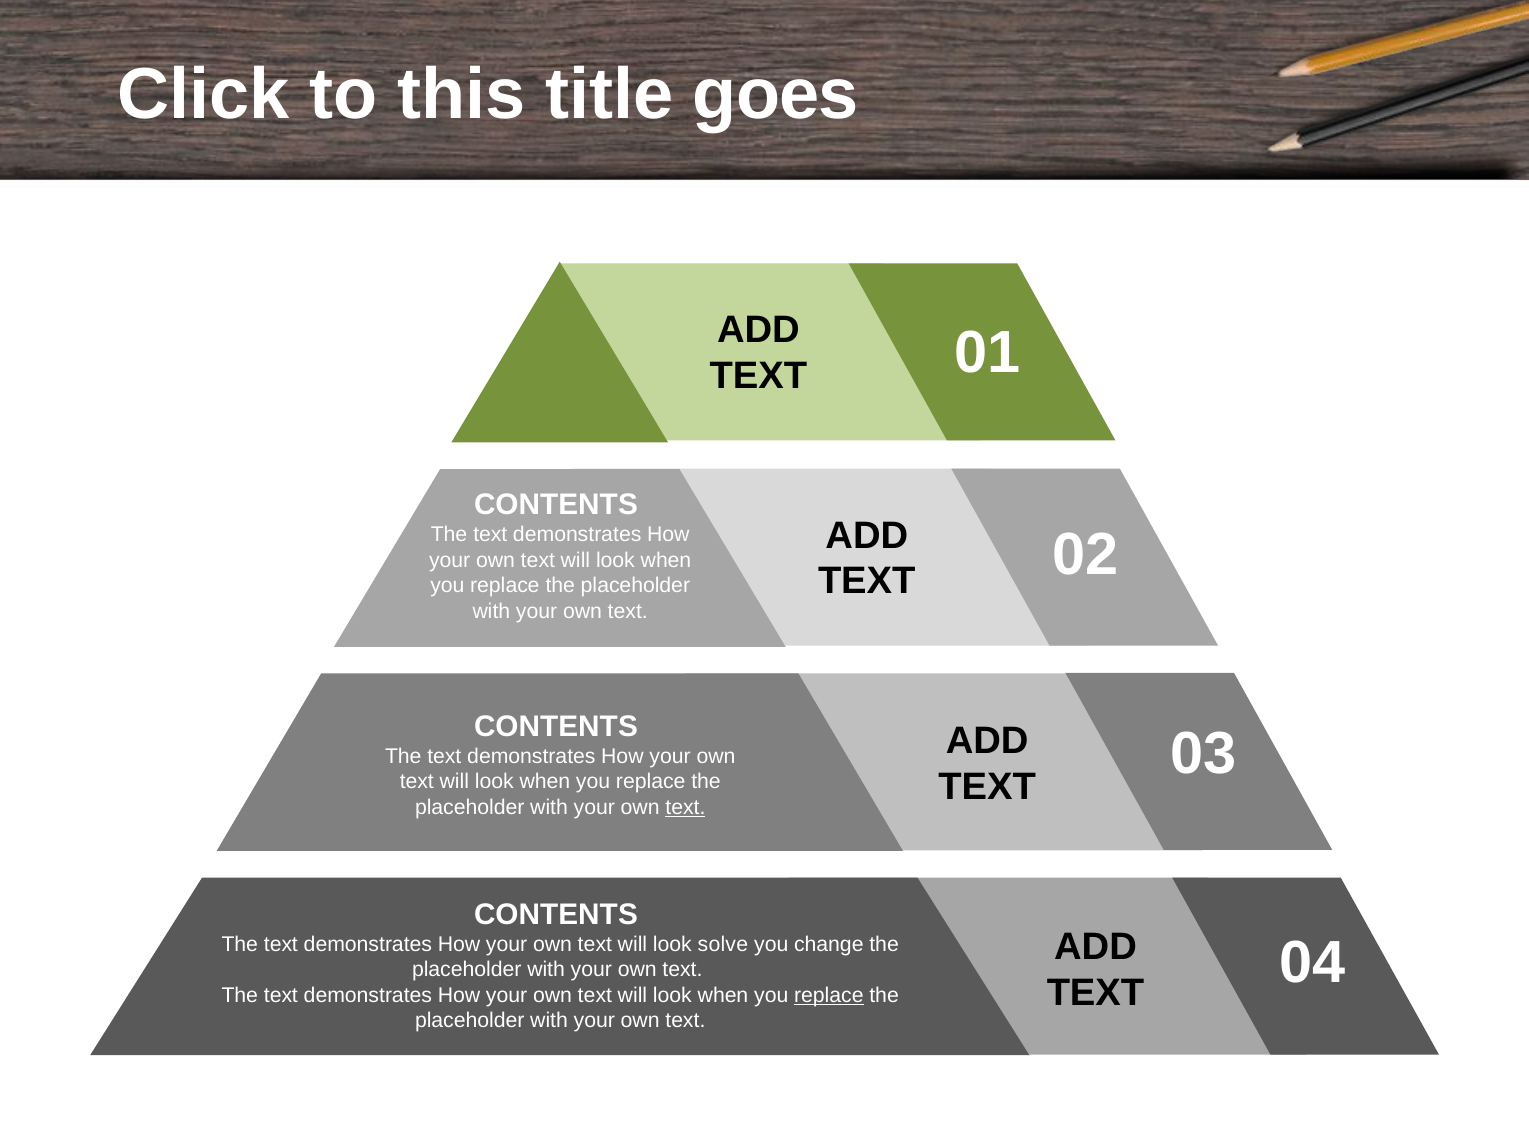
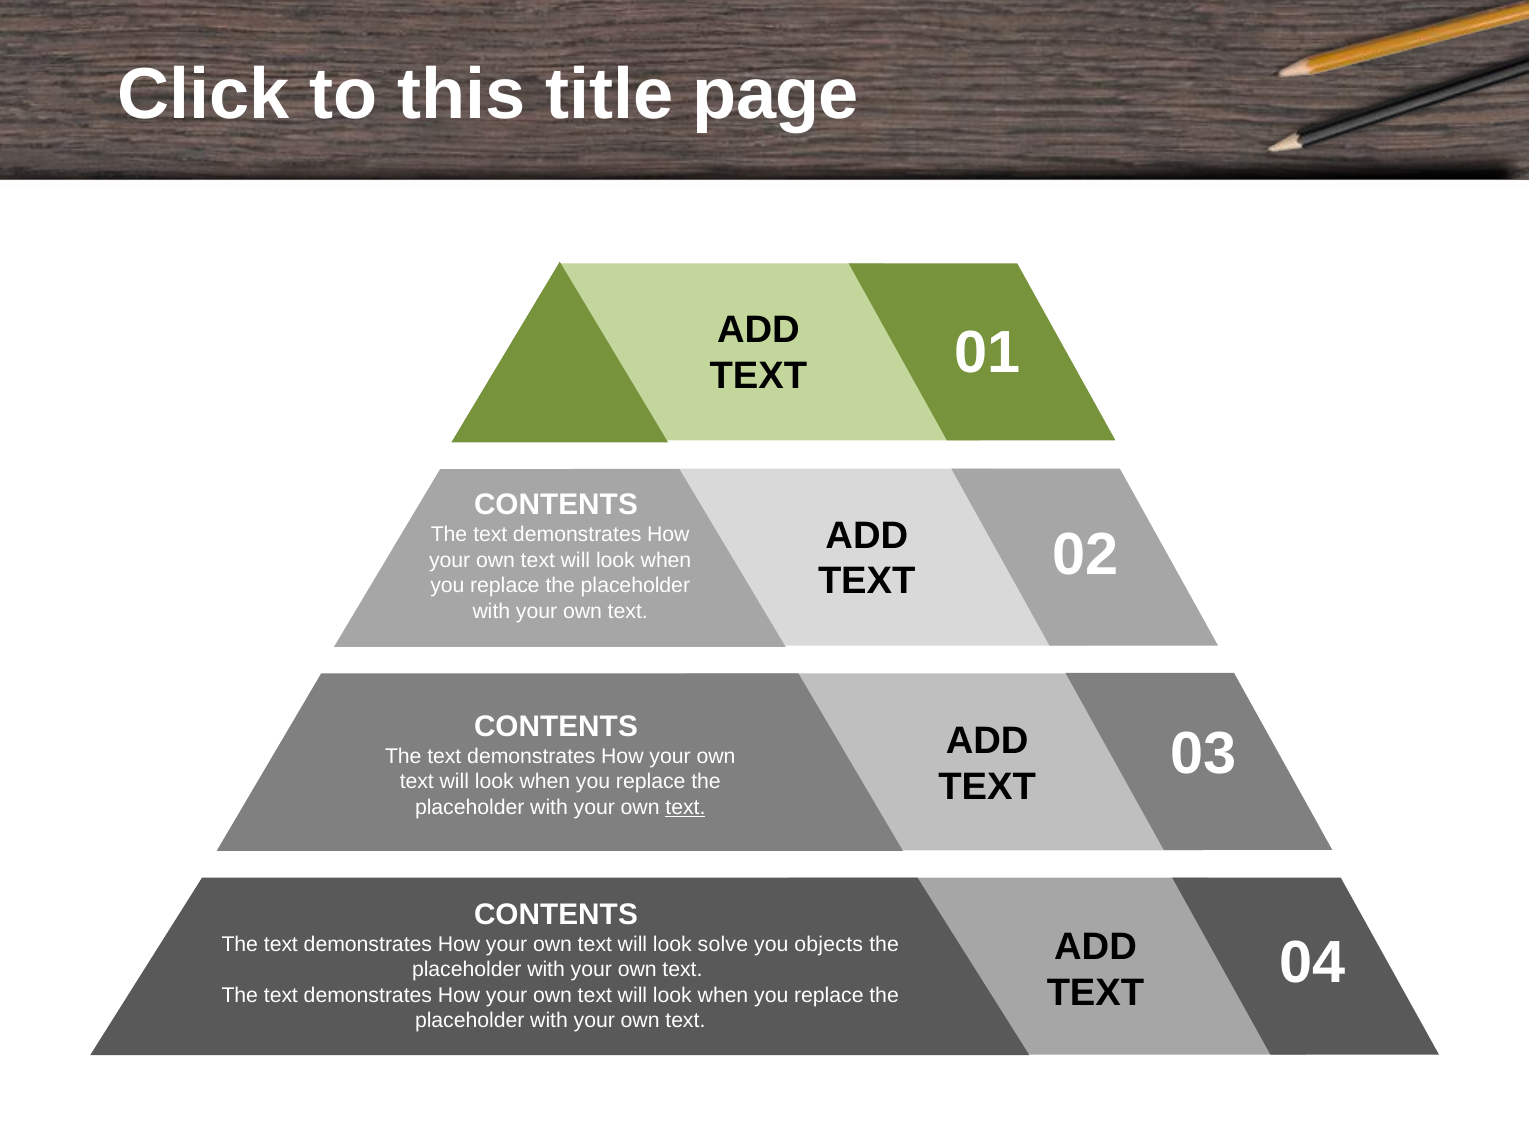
goes: goes -> page (776, 94)
change: change -> objects (829, 944)
replace underline: present -> none (829, 995)
